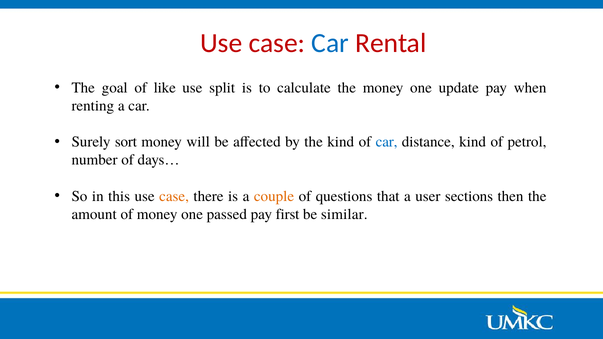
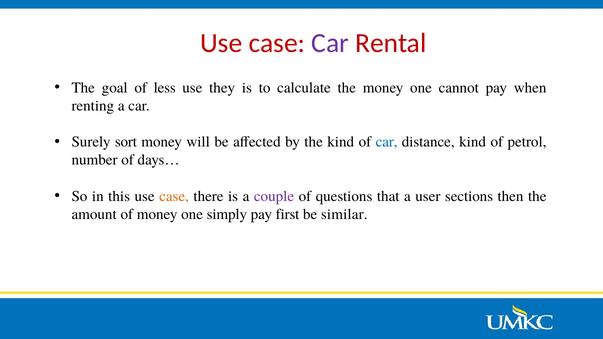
Car colour: blue -> purple (330, 43)
like: like -> less (165, 88)
split: split -> they (222, 88)
update: update -> cannot (459, 88)
couple colour: orange -> purple (274, 196)
passed: passed -> simply (227, 214)
